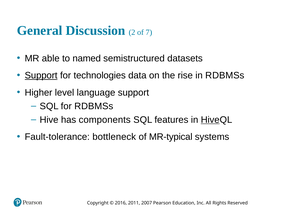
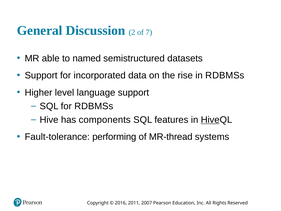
Support underline: present -> none (41, 75)
technologies: technologies -> incorporated (100, 75)
bottleneck: bottleneck -> performing (114, 137)
MR-typical: MR-typical -> MR-thread (171, 137)
